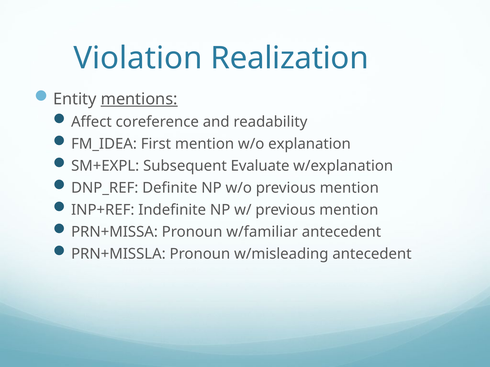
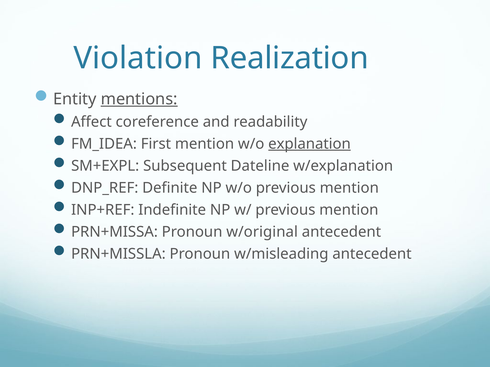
explanation underline: none -> present (310, 144)
Evaluate: Evaluate -> Dateline (260, 166)
w/familiar: w/familiar -> w/original (262, 232)
